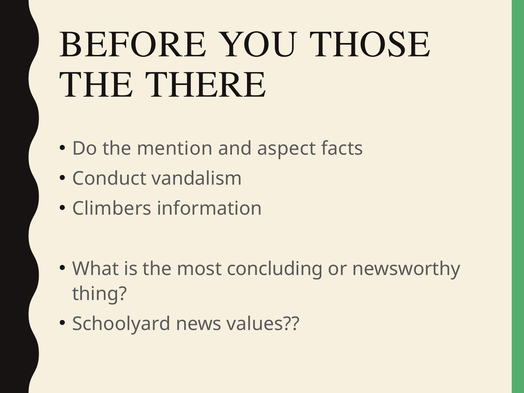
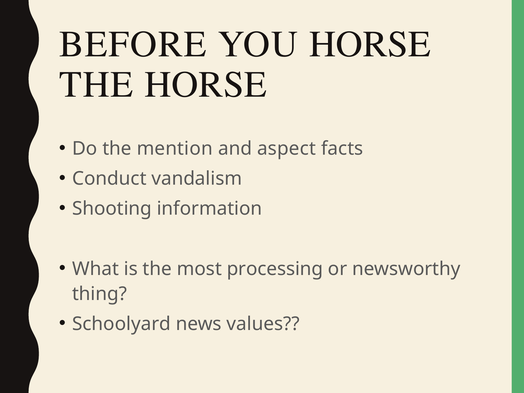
YOU THOSE: THOSE -> HORSE (370, 44)
THE THERE: THERE -> HORSE (206, 84)
Climbers: Climbers -> Shooting (112, 209)
concluding: concluding -> processing (275, 269)
